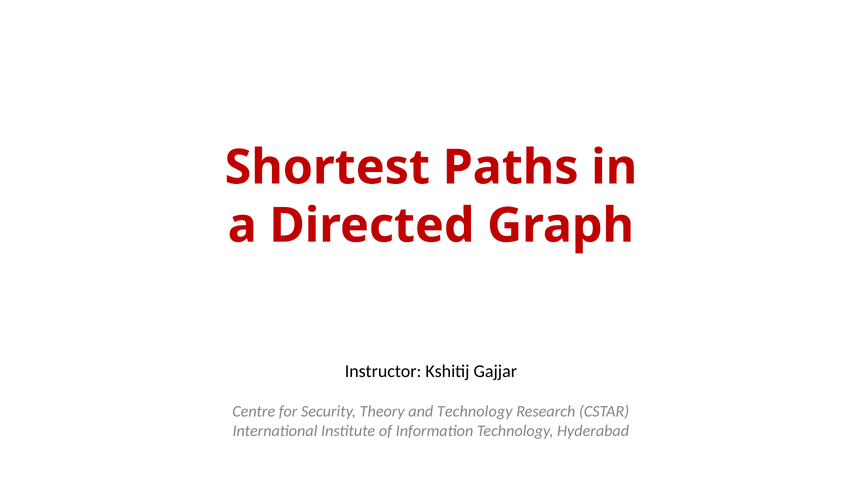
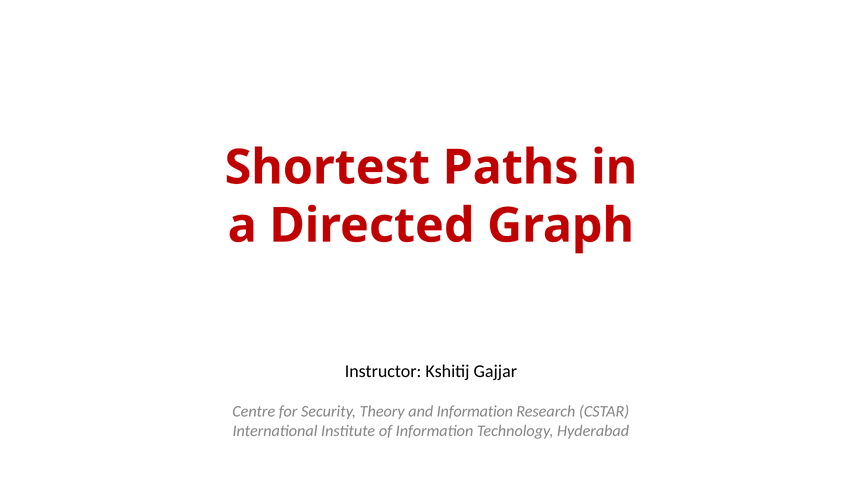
and Technology: Technology -> Information (475, 411)
